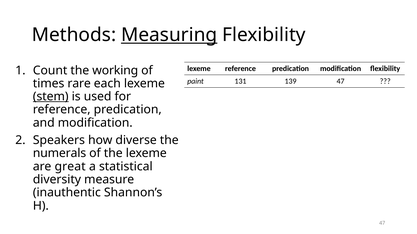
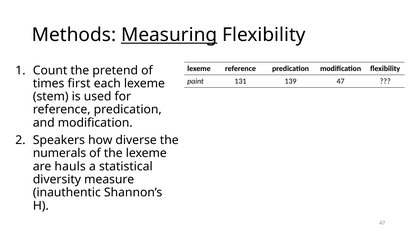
working: working -> pretend (115, 71)
rare: rare -> first (79, 84)
stem underline: present -> none (51, 97)
great: great -> hauls (70, 167)
